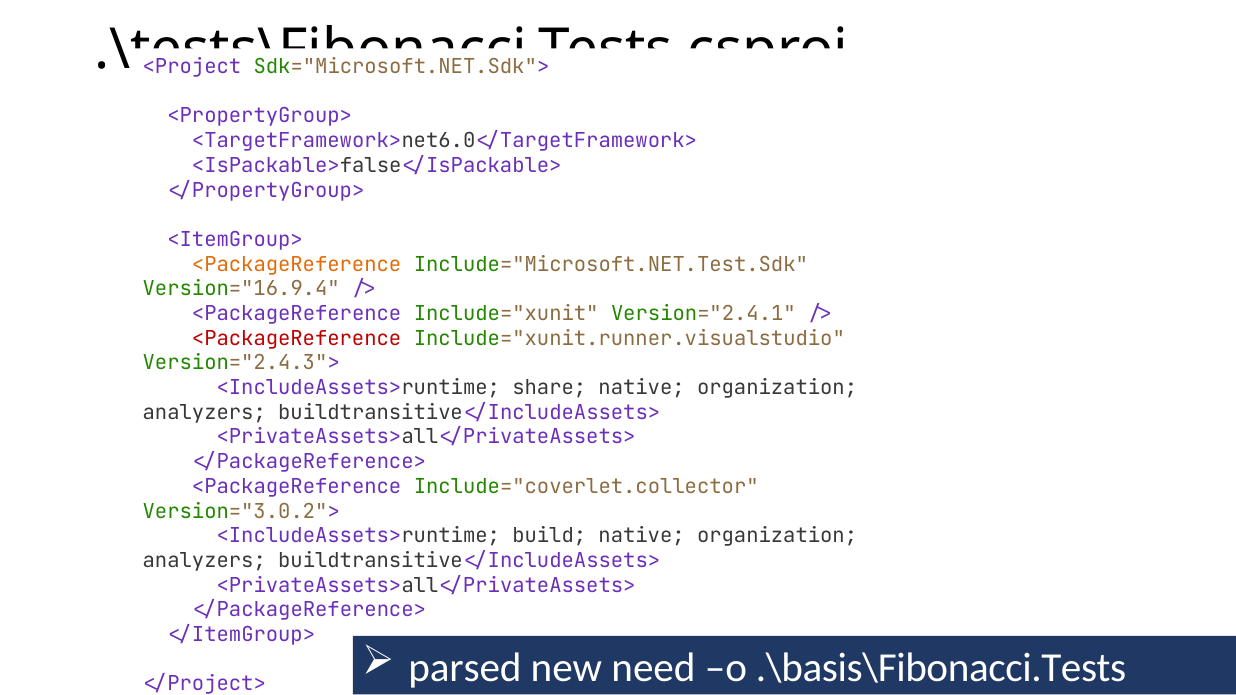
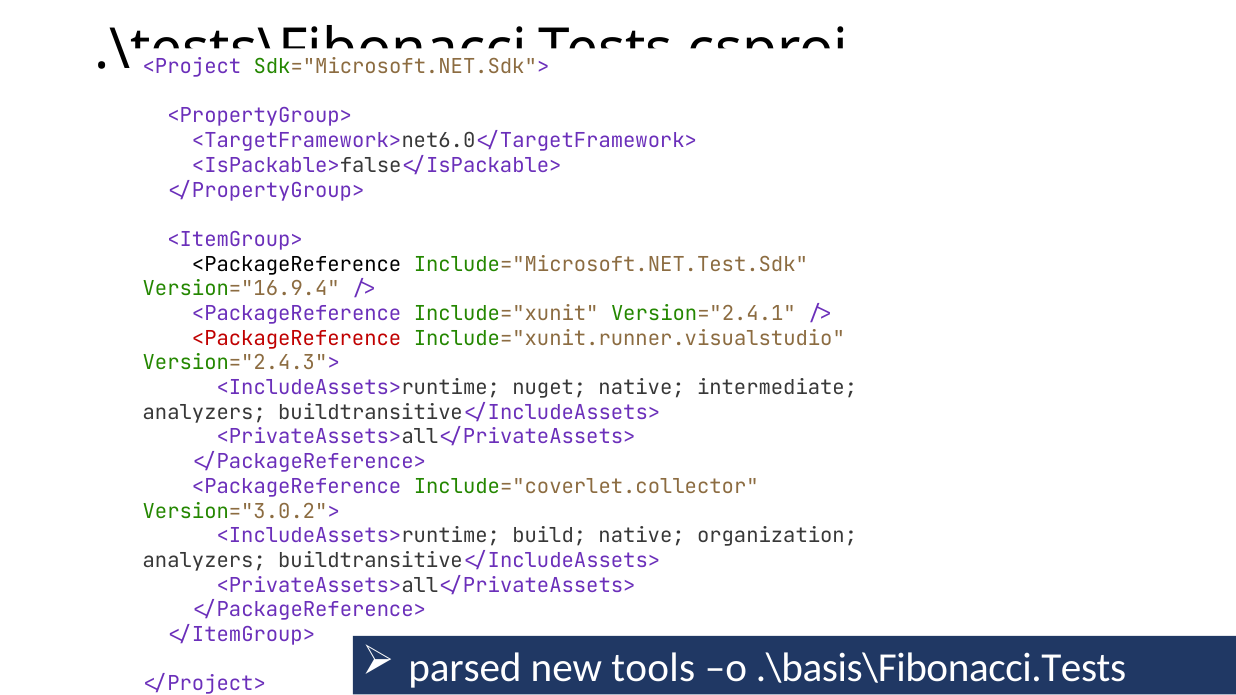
<PackageReference colour: orange -> black (297, 264)
share: share -> nuget (549, 388)
organization: organization -> intermediate (777, 388)
need: need -> tools (653, 668)
